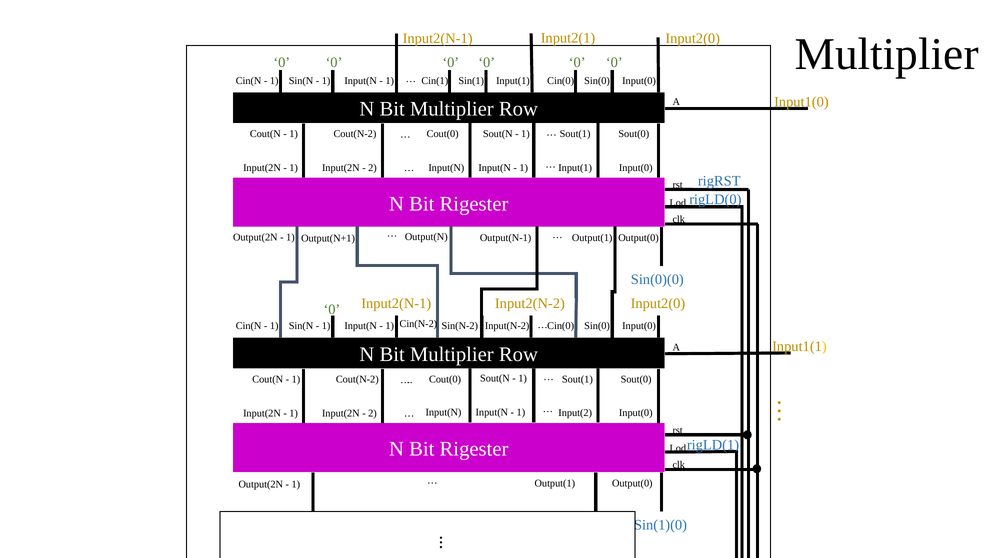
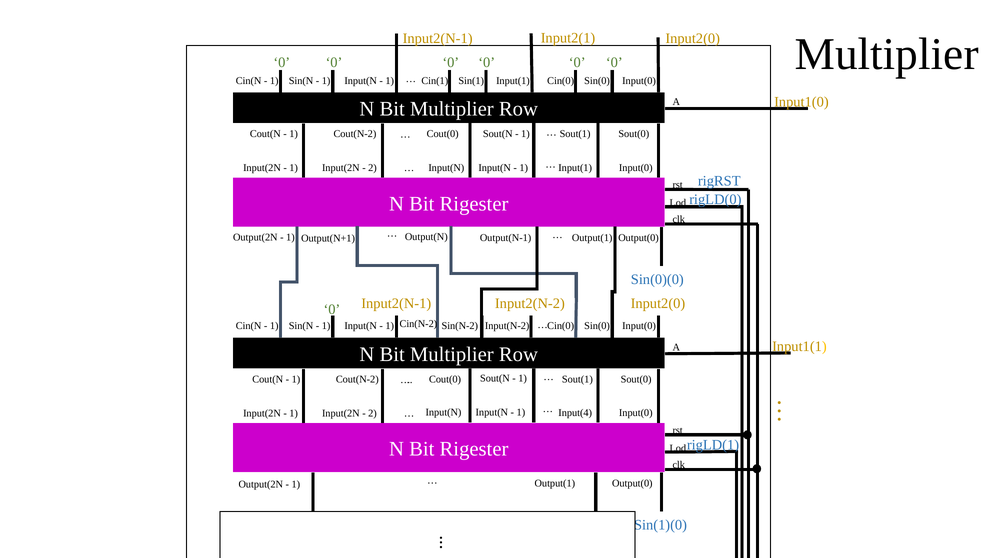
Input(2: Input(2 -> Input(4 (575, 413)
